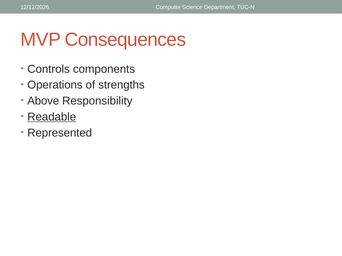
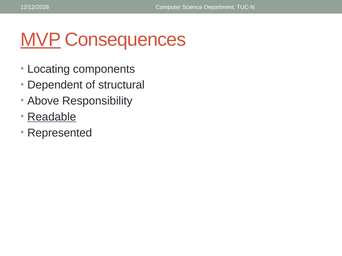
MVP underline: none -> present (41, 40)
Controls: Controls -> Locating (49, 69)
Operations: Operations -> Dependent (55, 85)
strengths: strengths -> structural (121, 85)
